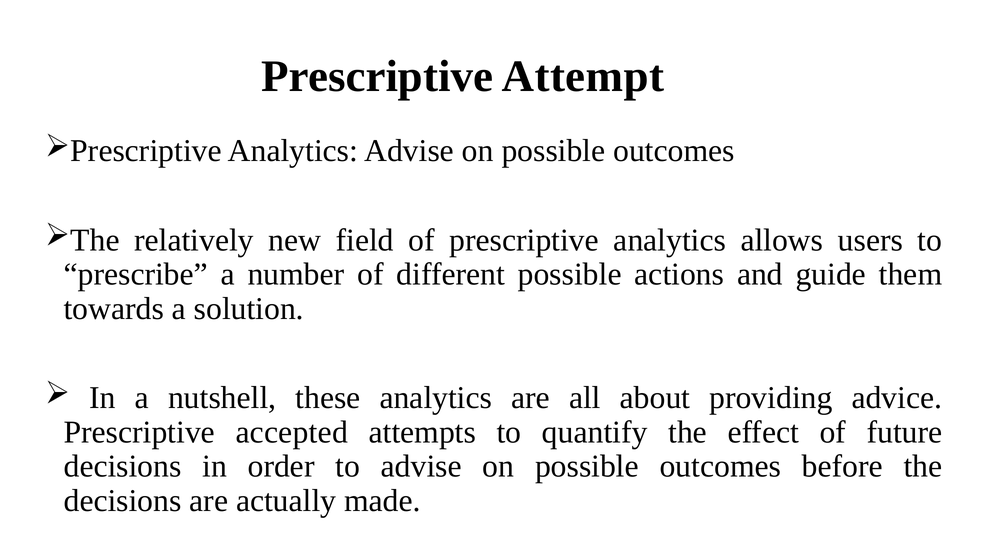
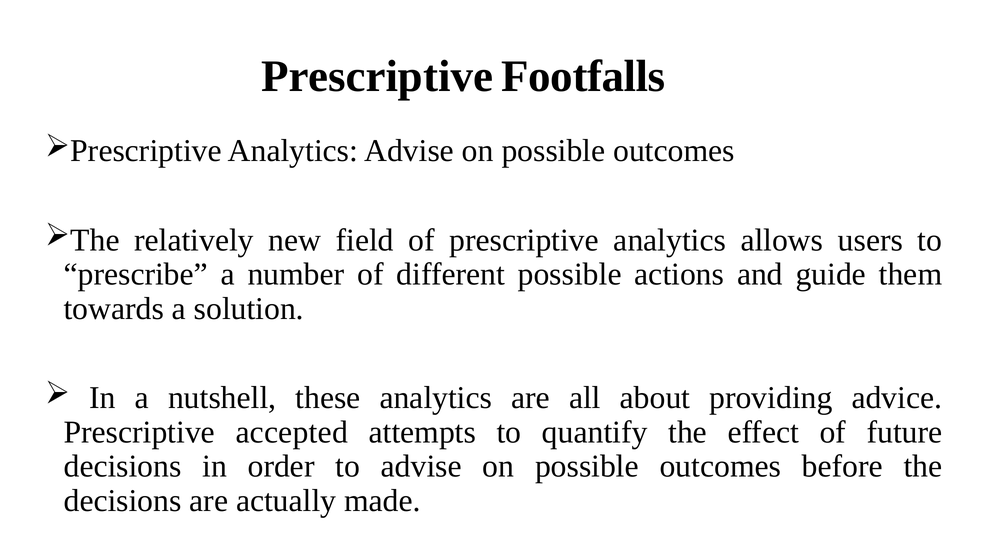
Attempt: Attempt -> Footfalls (583, 76)
